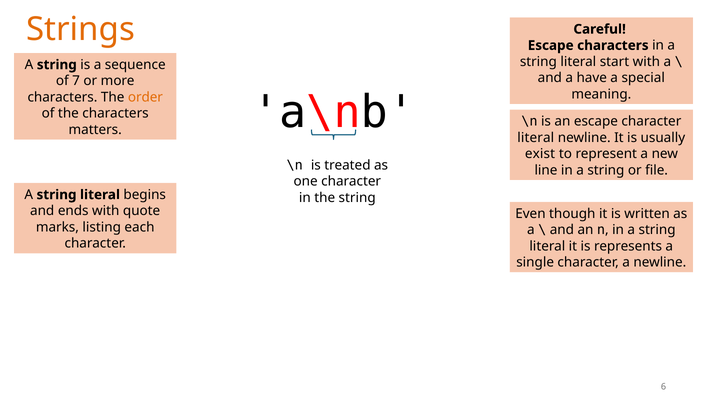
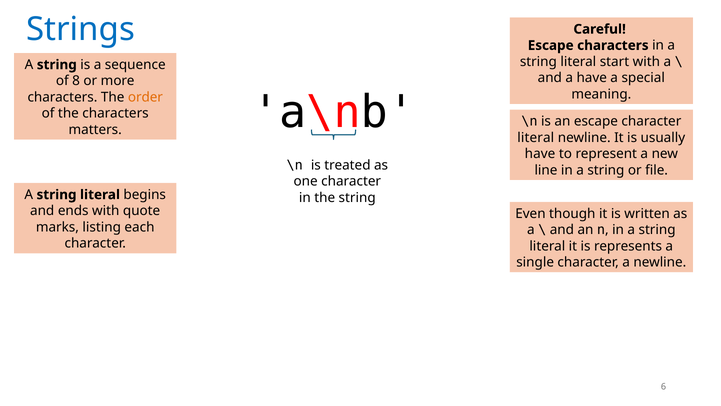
Strings colour: orange -> blue (81, 29)
7: 7 -> 8 (76, 81)
exist: exist -> have (540, 154)
